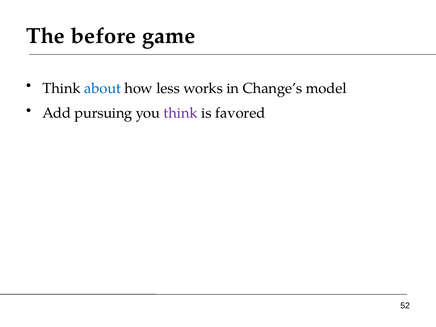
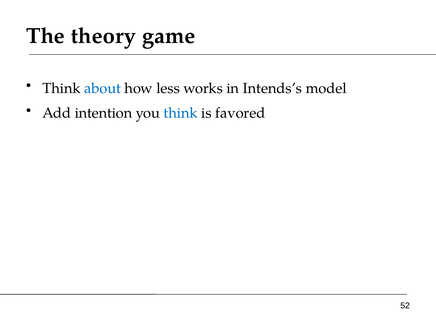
before: before -> theory (103, 36)
Change’s: Change’s -> Intends’s (272, 88)
pursuing: pursuing -> intention (103, 113)
think colour: purple -> blue (181, 113)
